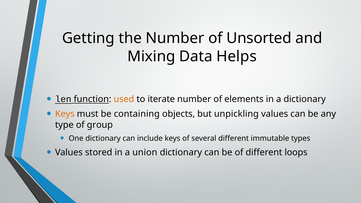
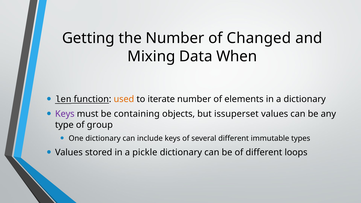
Unsorted: Unsorted -> Changed (259, 38)
Helps: Helps -> When (237, 56)
Keys colour: orange -> purple (65, 114)
unpickling: unpickling -> issuperset (236, 114)
union: union -> pickle (145, 153)
